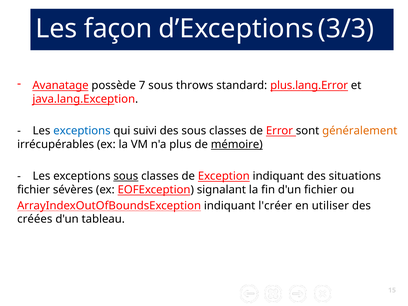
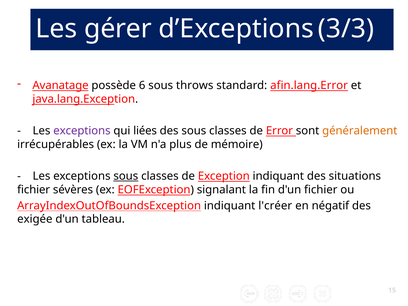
façon: façon -> gérer (118, 29)
7: 7 -> 6 (142, 85)
plus.lang.Error: plus.lang.Error -> afin.lang.Error (309, 85)
exceptions colour: blue -> purple (82, 131)
suivi: suivi -> liées (145, 131)
mémoire underline: present -> none (237, 144)
utiliser: utiliser -> négatif (330, 206)
créées: créées -> exigée (35, 219)
